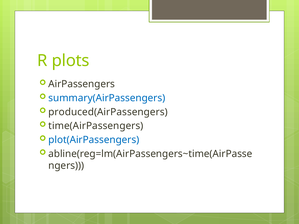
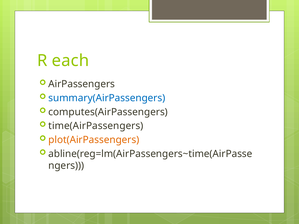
plots: plots -> each (70, 61)
produced(AirPassengers: produced(AirPassengers -> computes(AirPassengers (108, 112)
plot(AirPassengers colour: blue -> orange (94, 140)
